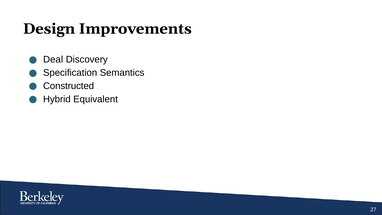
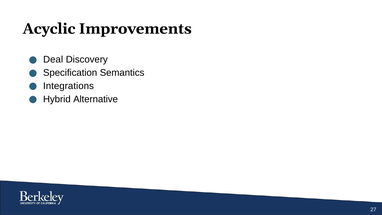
Design: Design -> Acyclic (49, 29)
Constructed: Constructed -> Integrations (68, 86)
Equivalent: Equivalent -> Alternative (96, 99)
